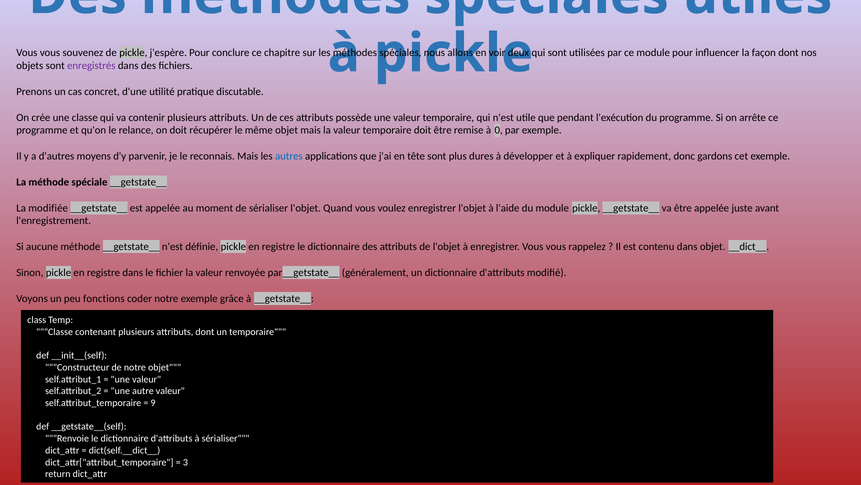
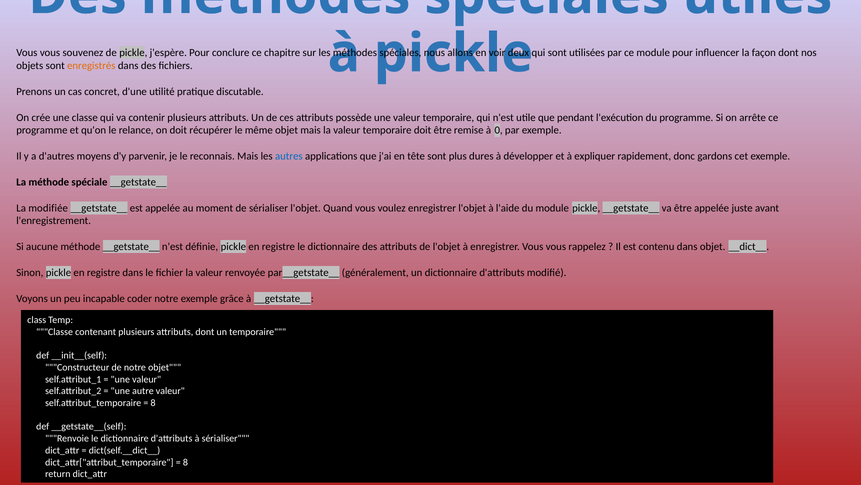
enregistrés colour: purple -> orange (91, 66)
fonctions: fonctions -> incapable (104, 298)
9: 9 -> 8 (153, 402)
3: 3 -> 8 (185, 462)
